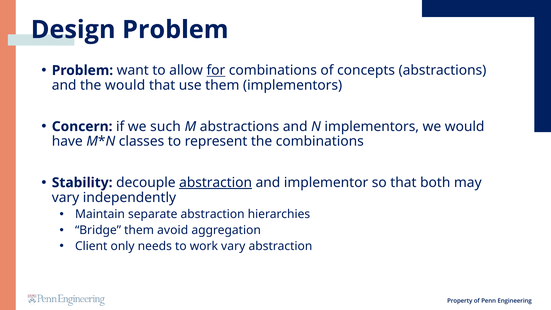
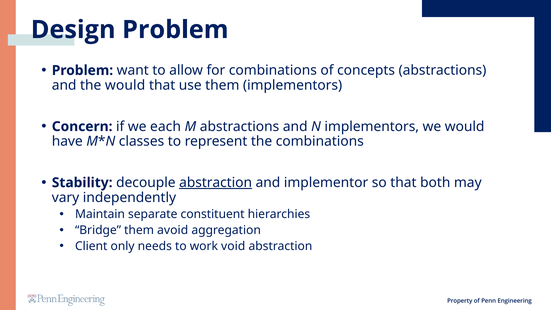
for underline: present -> none (216, 70)
such: such -> each (166, 127)
separate abstraction: abstraction -> constituent (213, 214)
work vary: vary -> void (233, 246)
